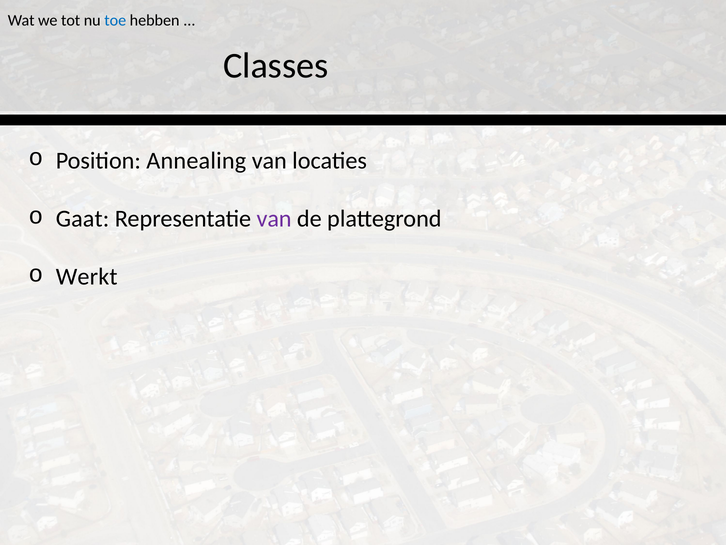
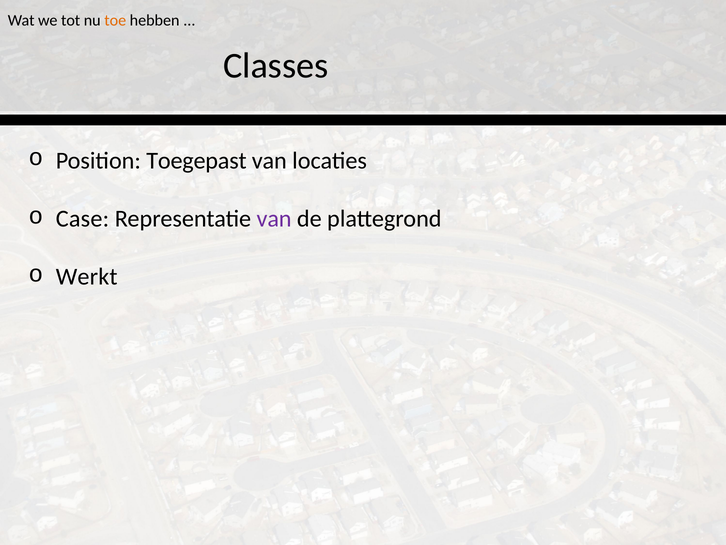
toe colour: blue -> orange (115, 20)
Annealing: Annealing -> Toegepast (196, 161)
Gaat: Gaat -> Case (82, 219)
